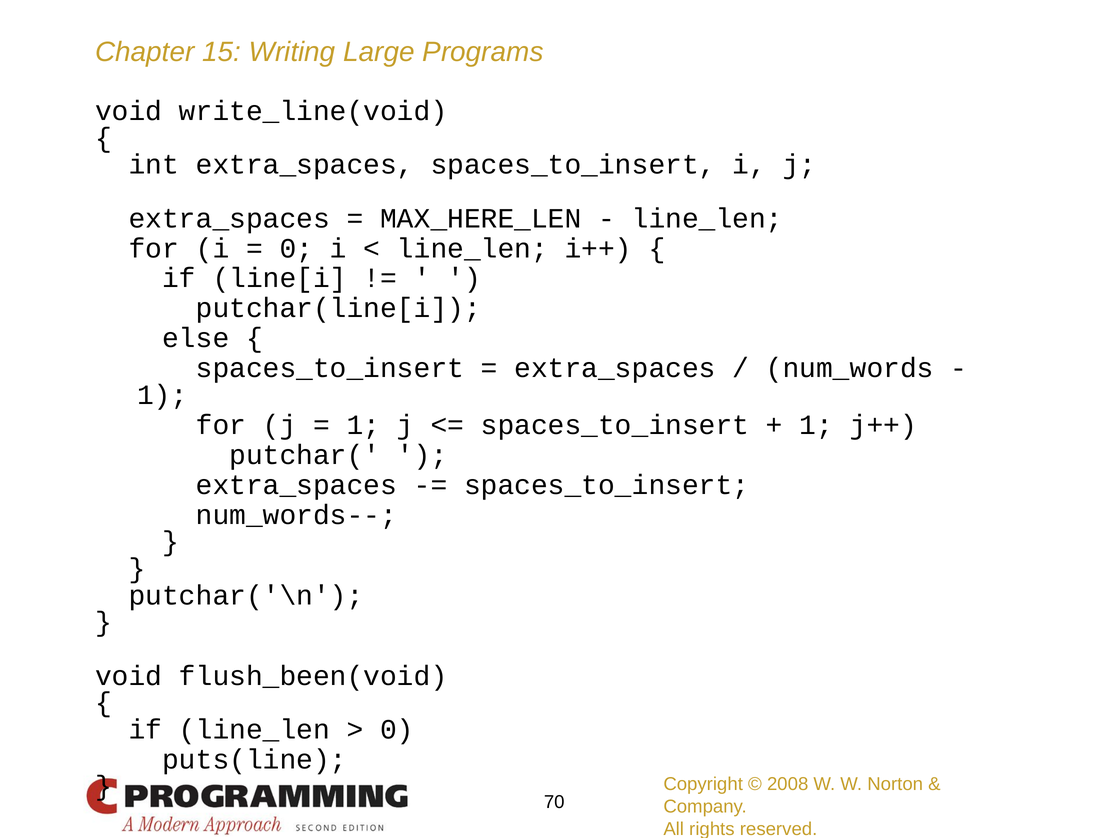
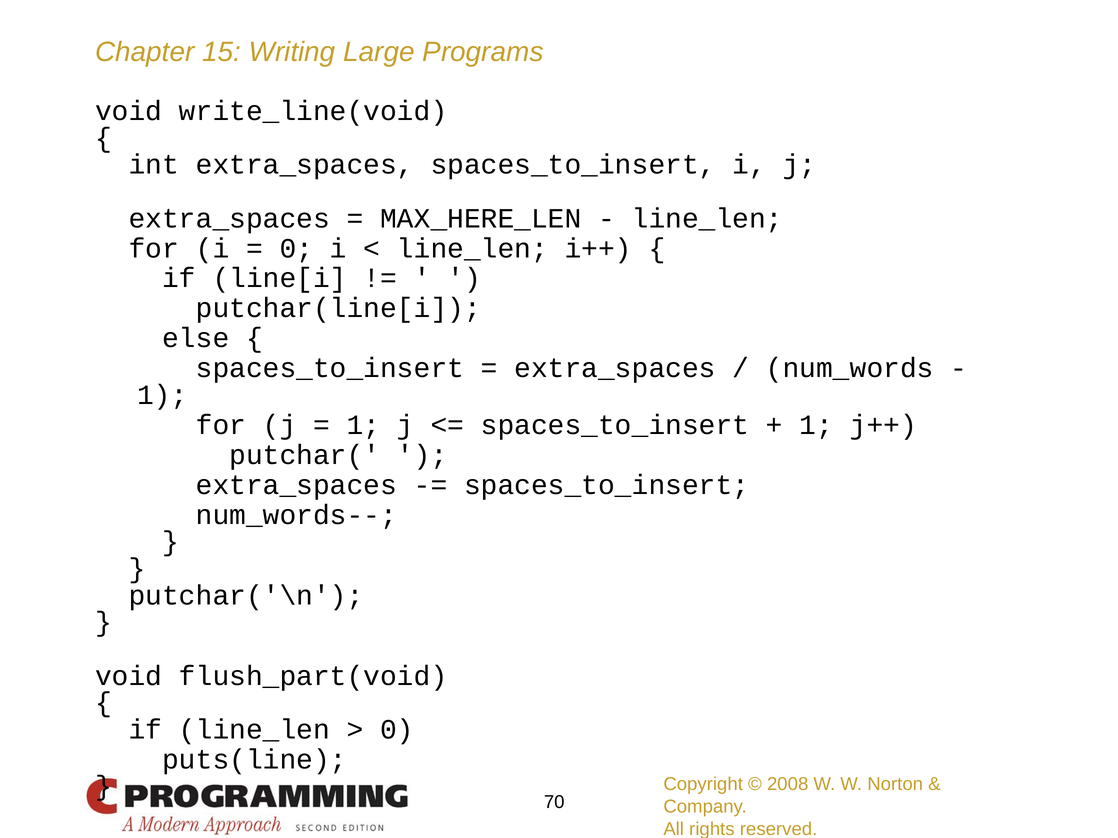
flush_been(void: flush_been(void -> flush_part(void (313, 676)
